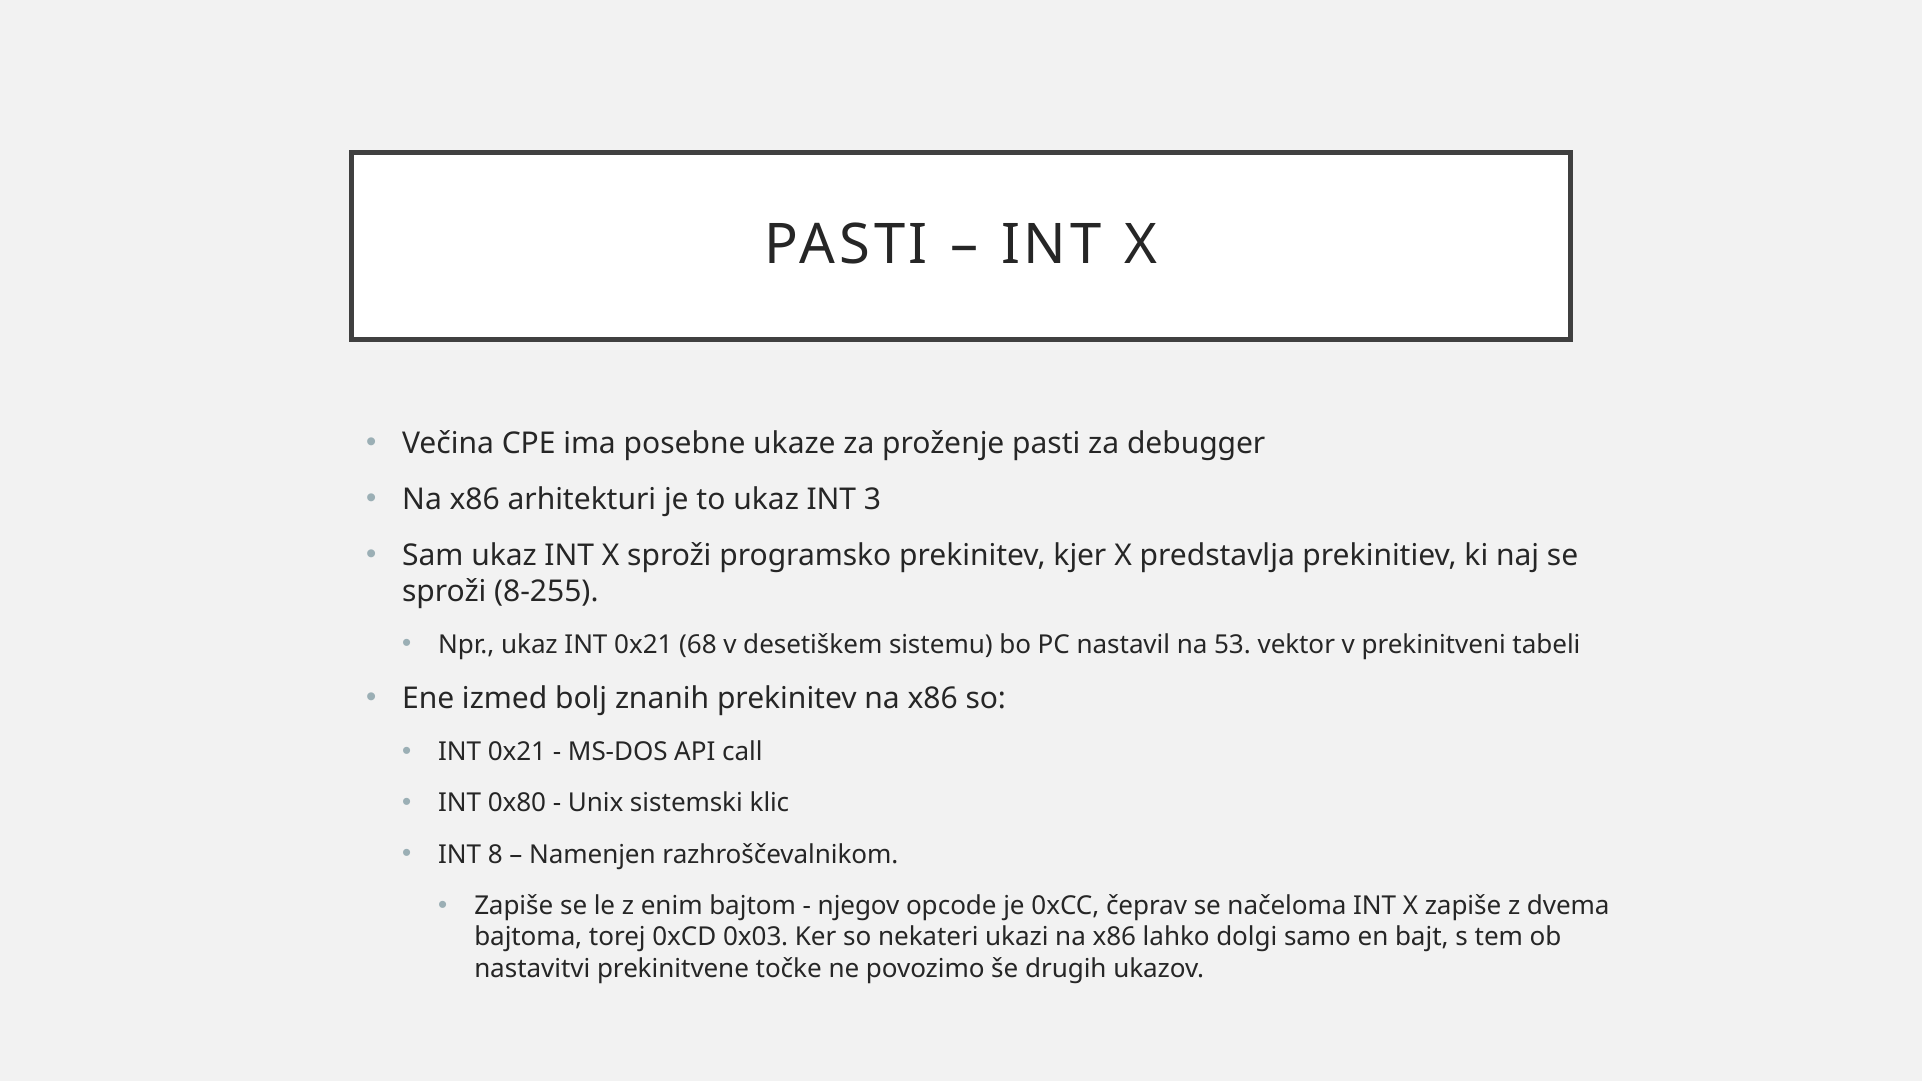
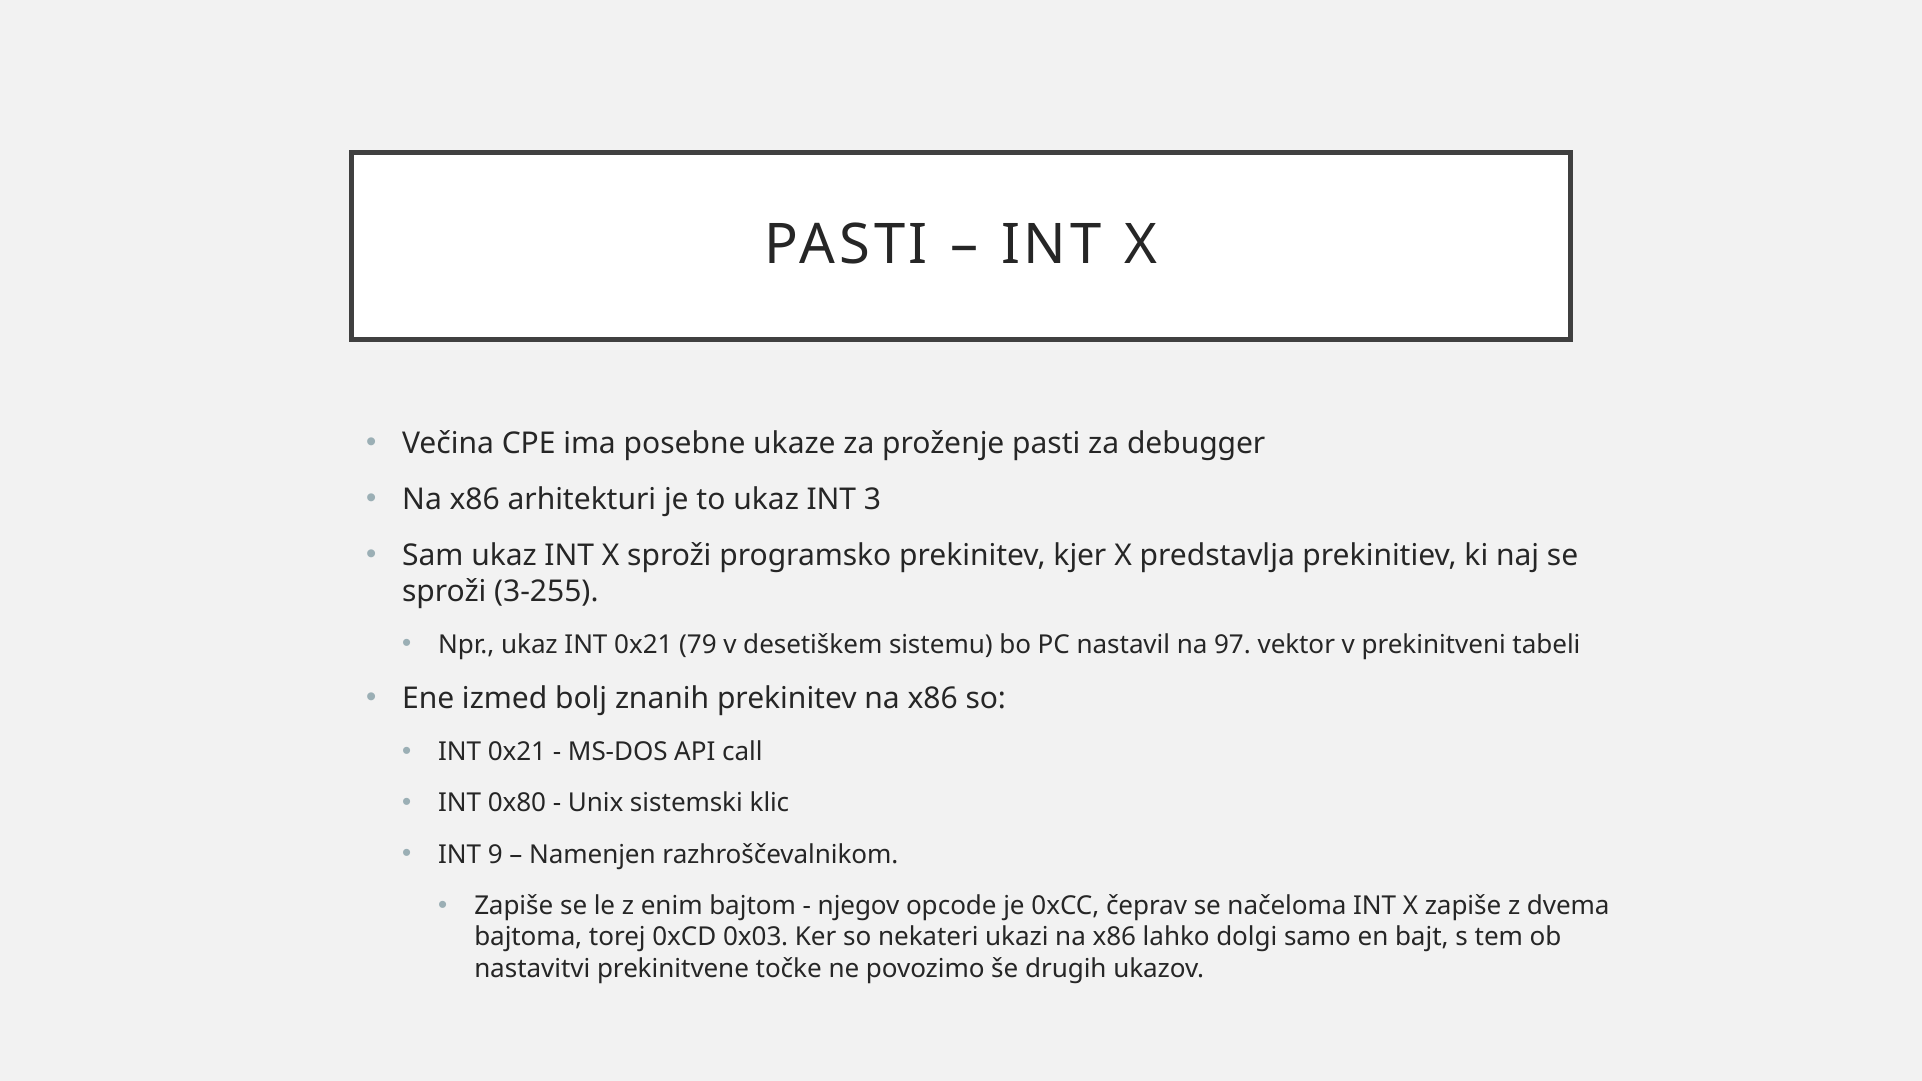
8-255: 8-255 -> 3-255 (546, 591)
68: 68 -> 79 (698, 645)
53: 53 -> 97 (1232, 645)
8: 8 -> 9 (495, 855)
